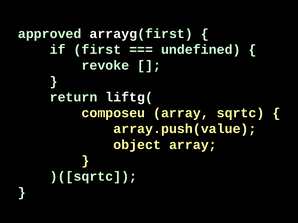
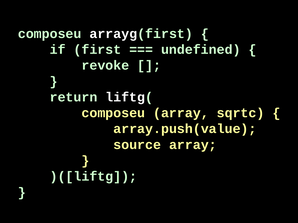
approved: approved -> composeu (50, 34)
object: object -> source (137, 145)
)([sqrtc: )([sqrtc -> )([liftg (93, 177)
